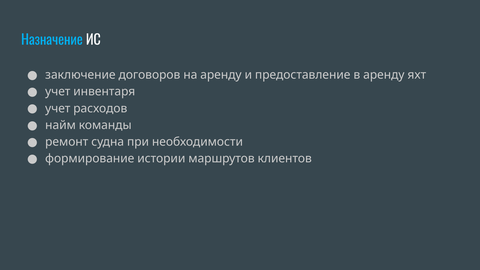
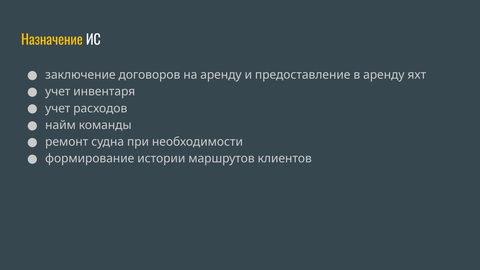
Назначение colour: light blue -> yellow (52, 40)
